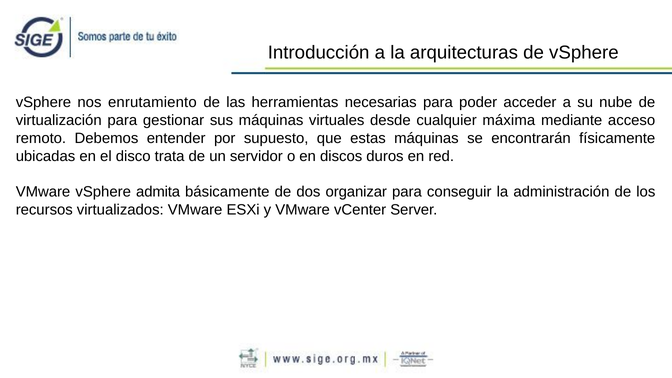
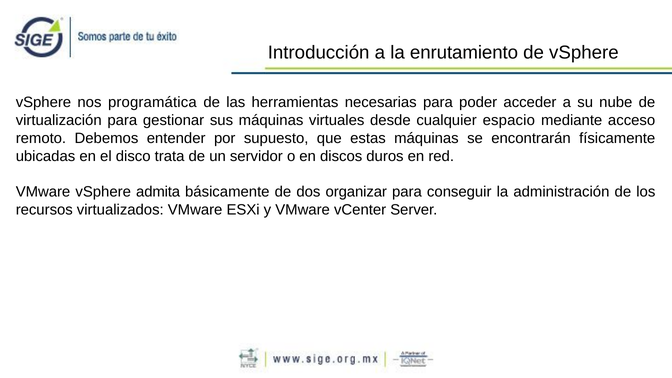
arquitecturas: arquitecturas -> enrutamiento (464, 52)
enrutamiento: enrutamiento -> programática (152, 102)
máxima: máxima -> espacio (509, 120)
